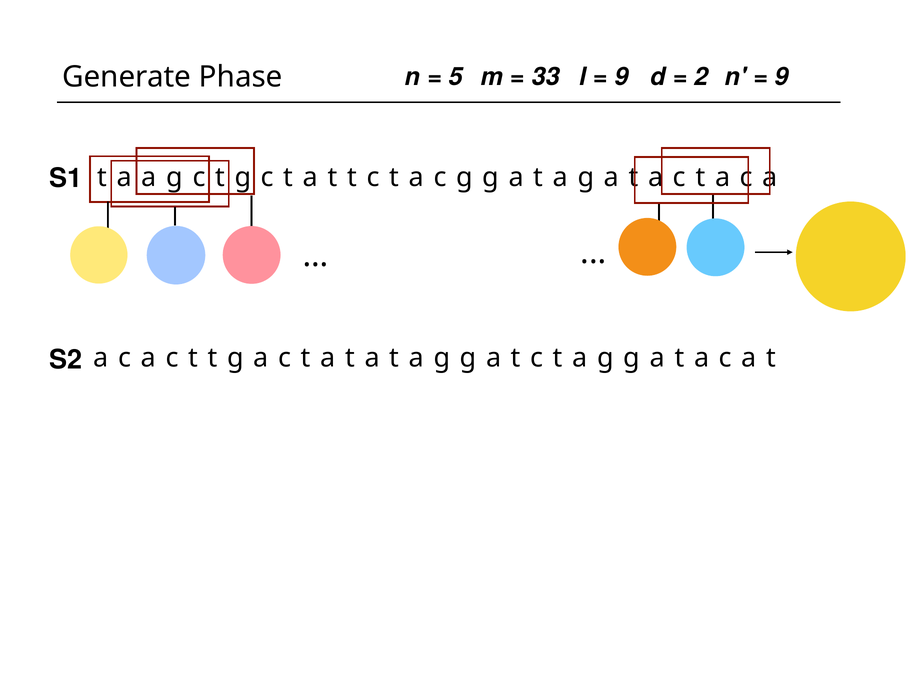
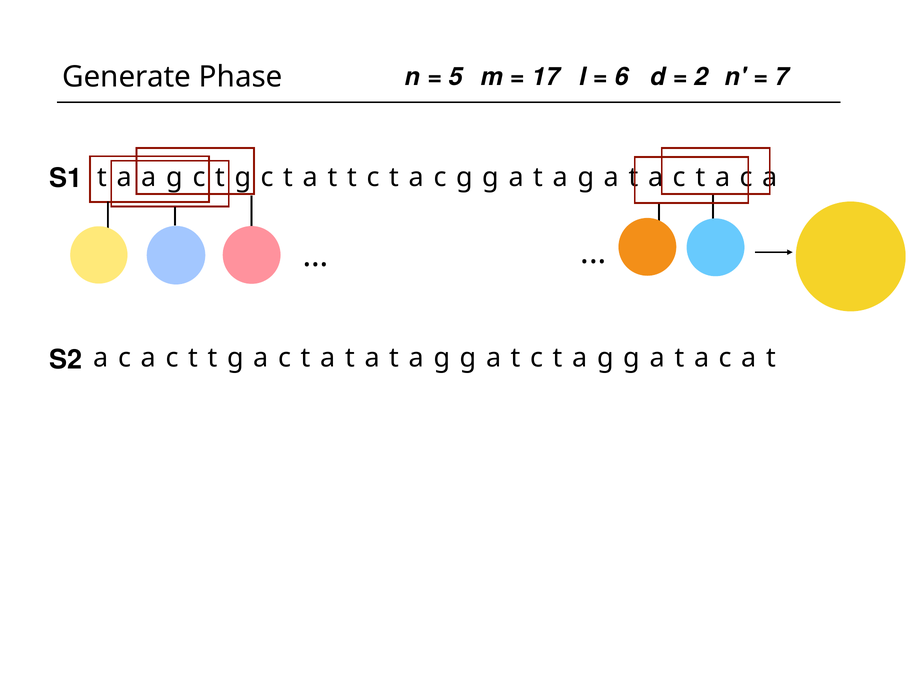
33: 33 -> 17 (546, 77)
9: 9 -> 7 (782, 77)
9: 9 -> 6 (622, 77)
